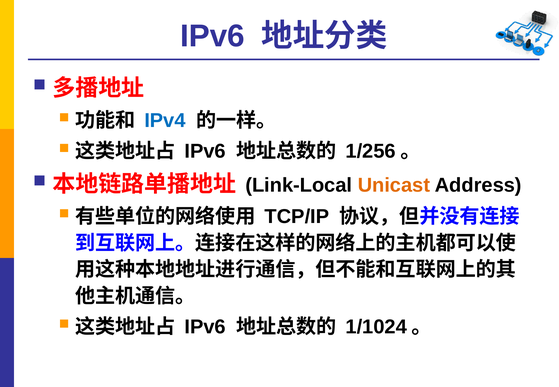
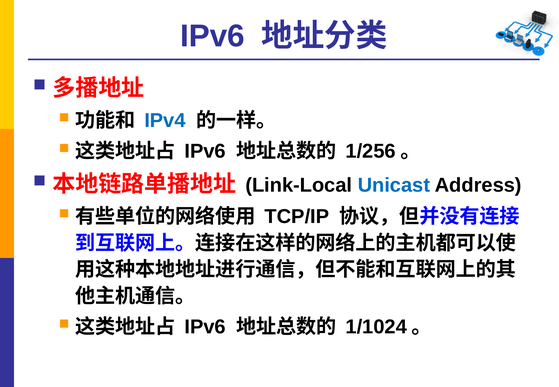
Unicast colour: orange -> blue (394, 185)
